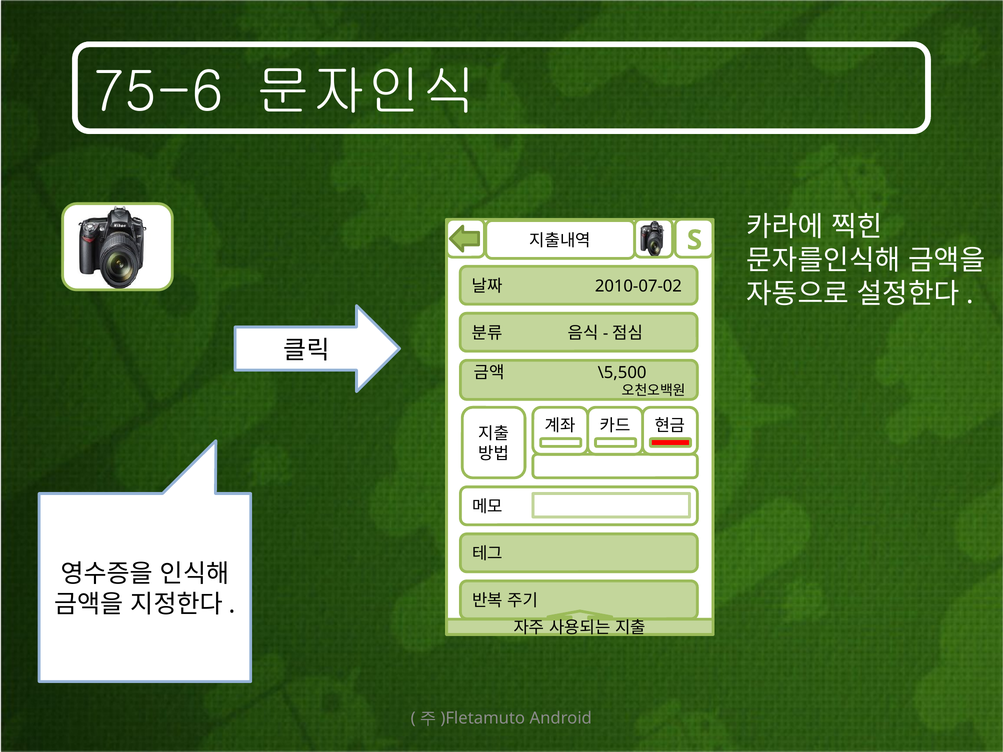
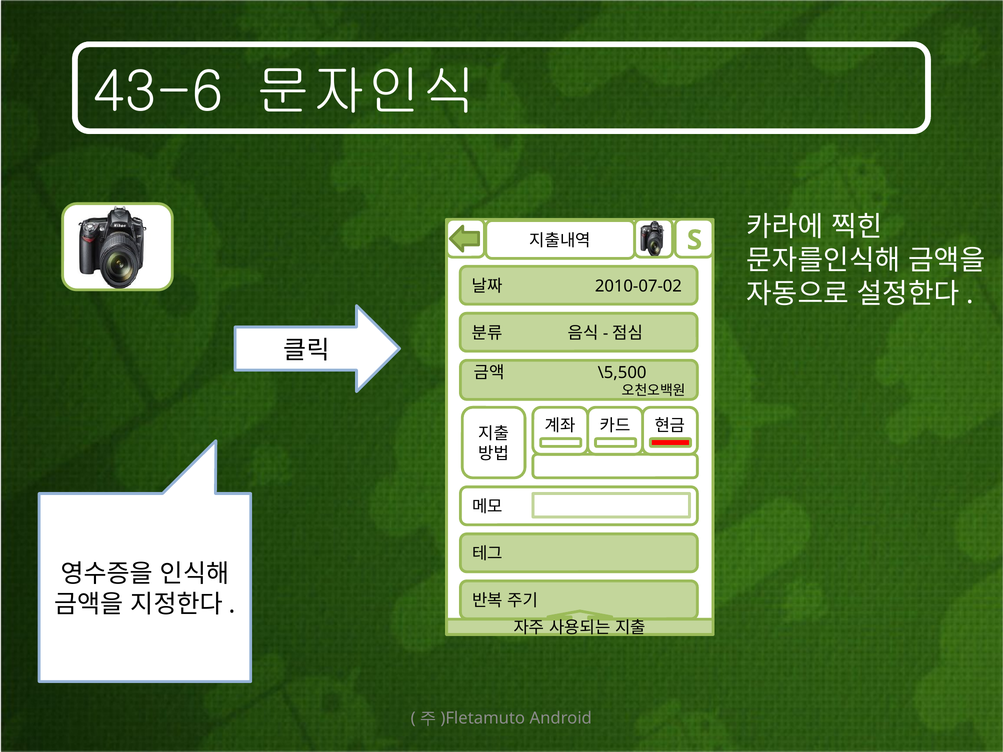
75-6: 75-6 -> 43-6 (158, 92)
